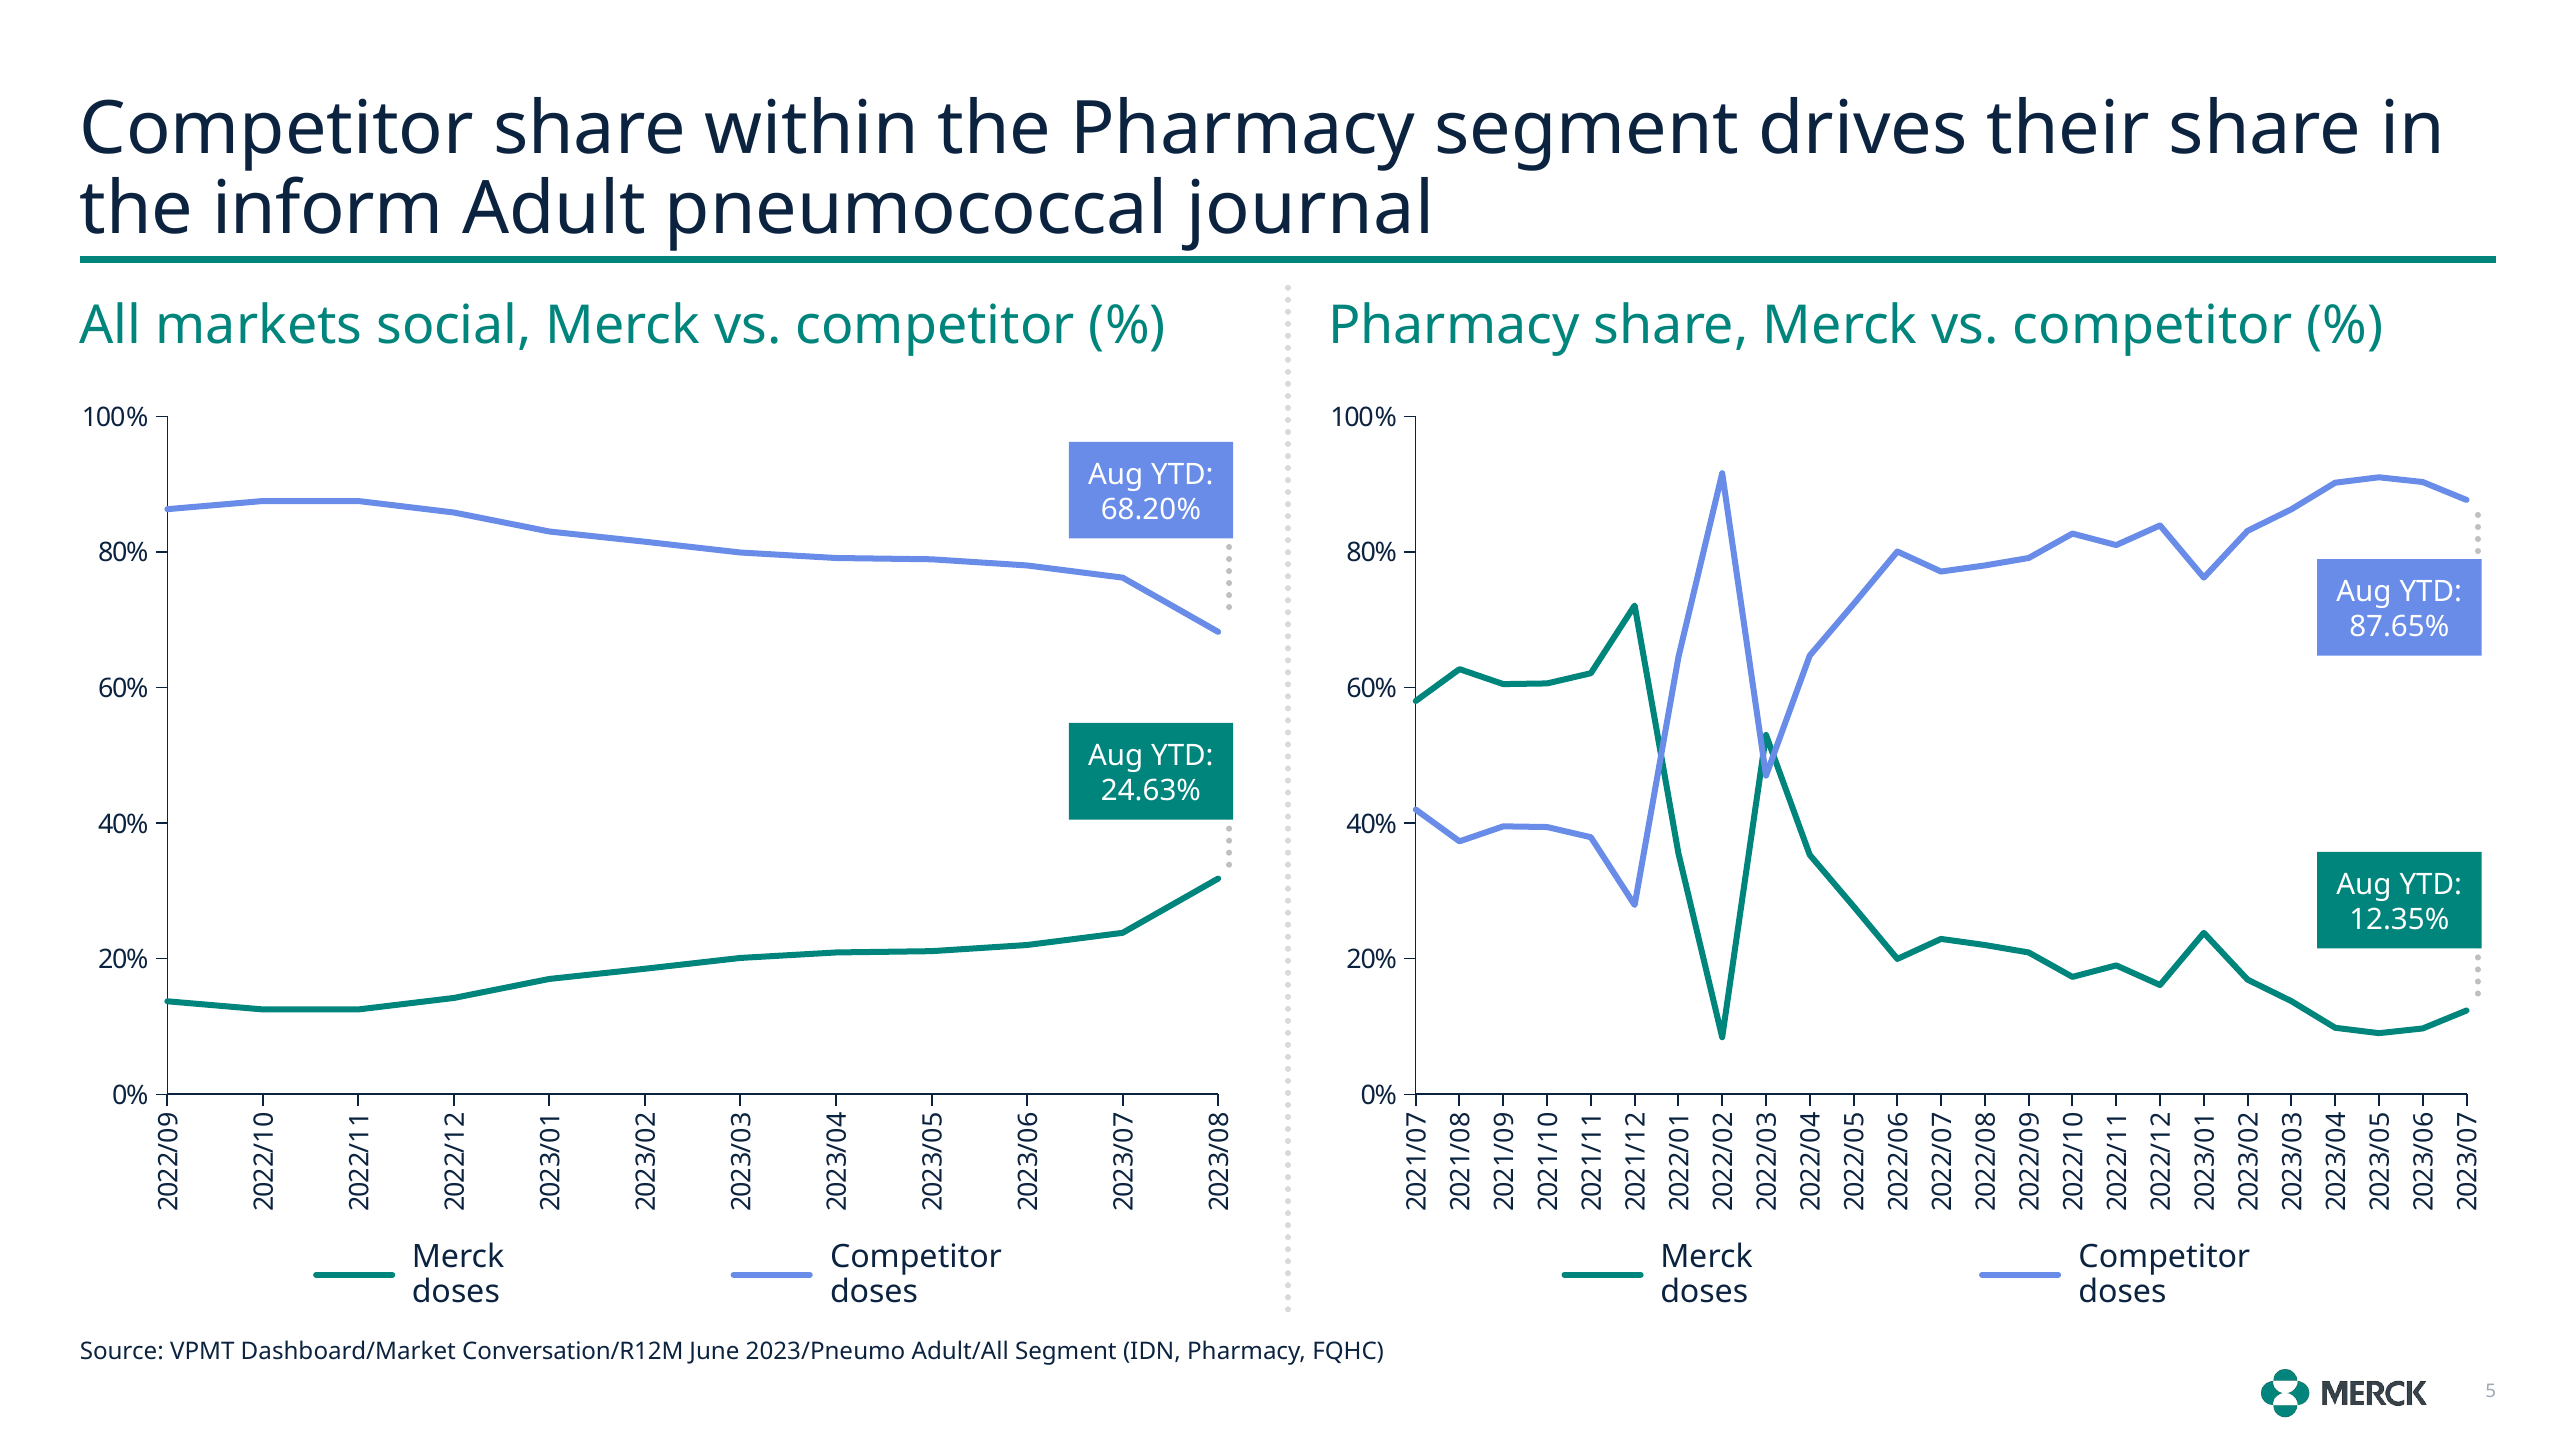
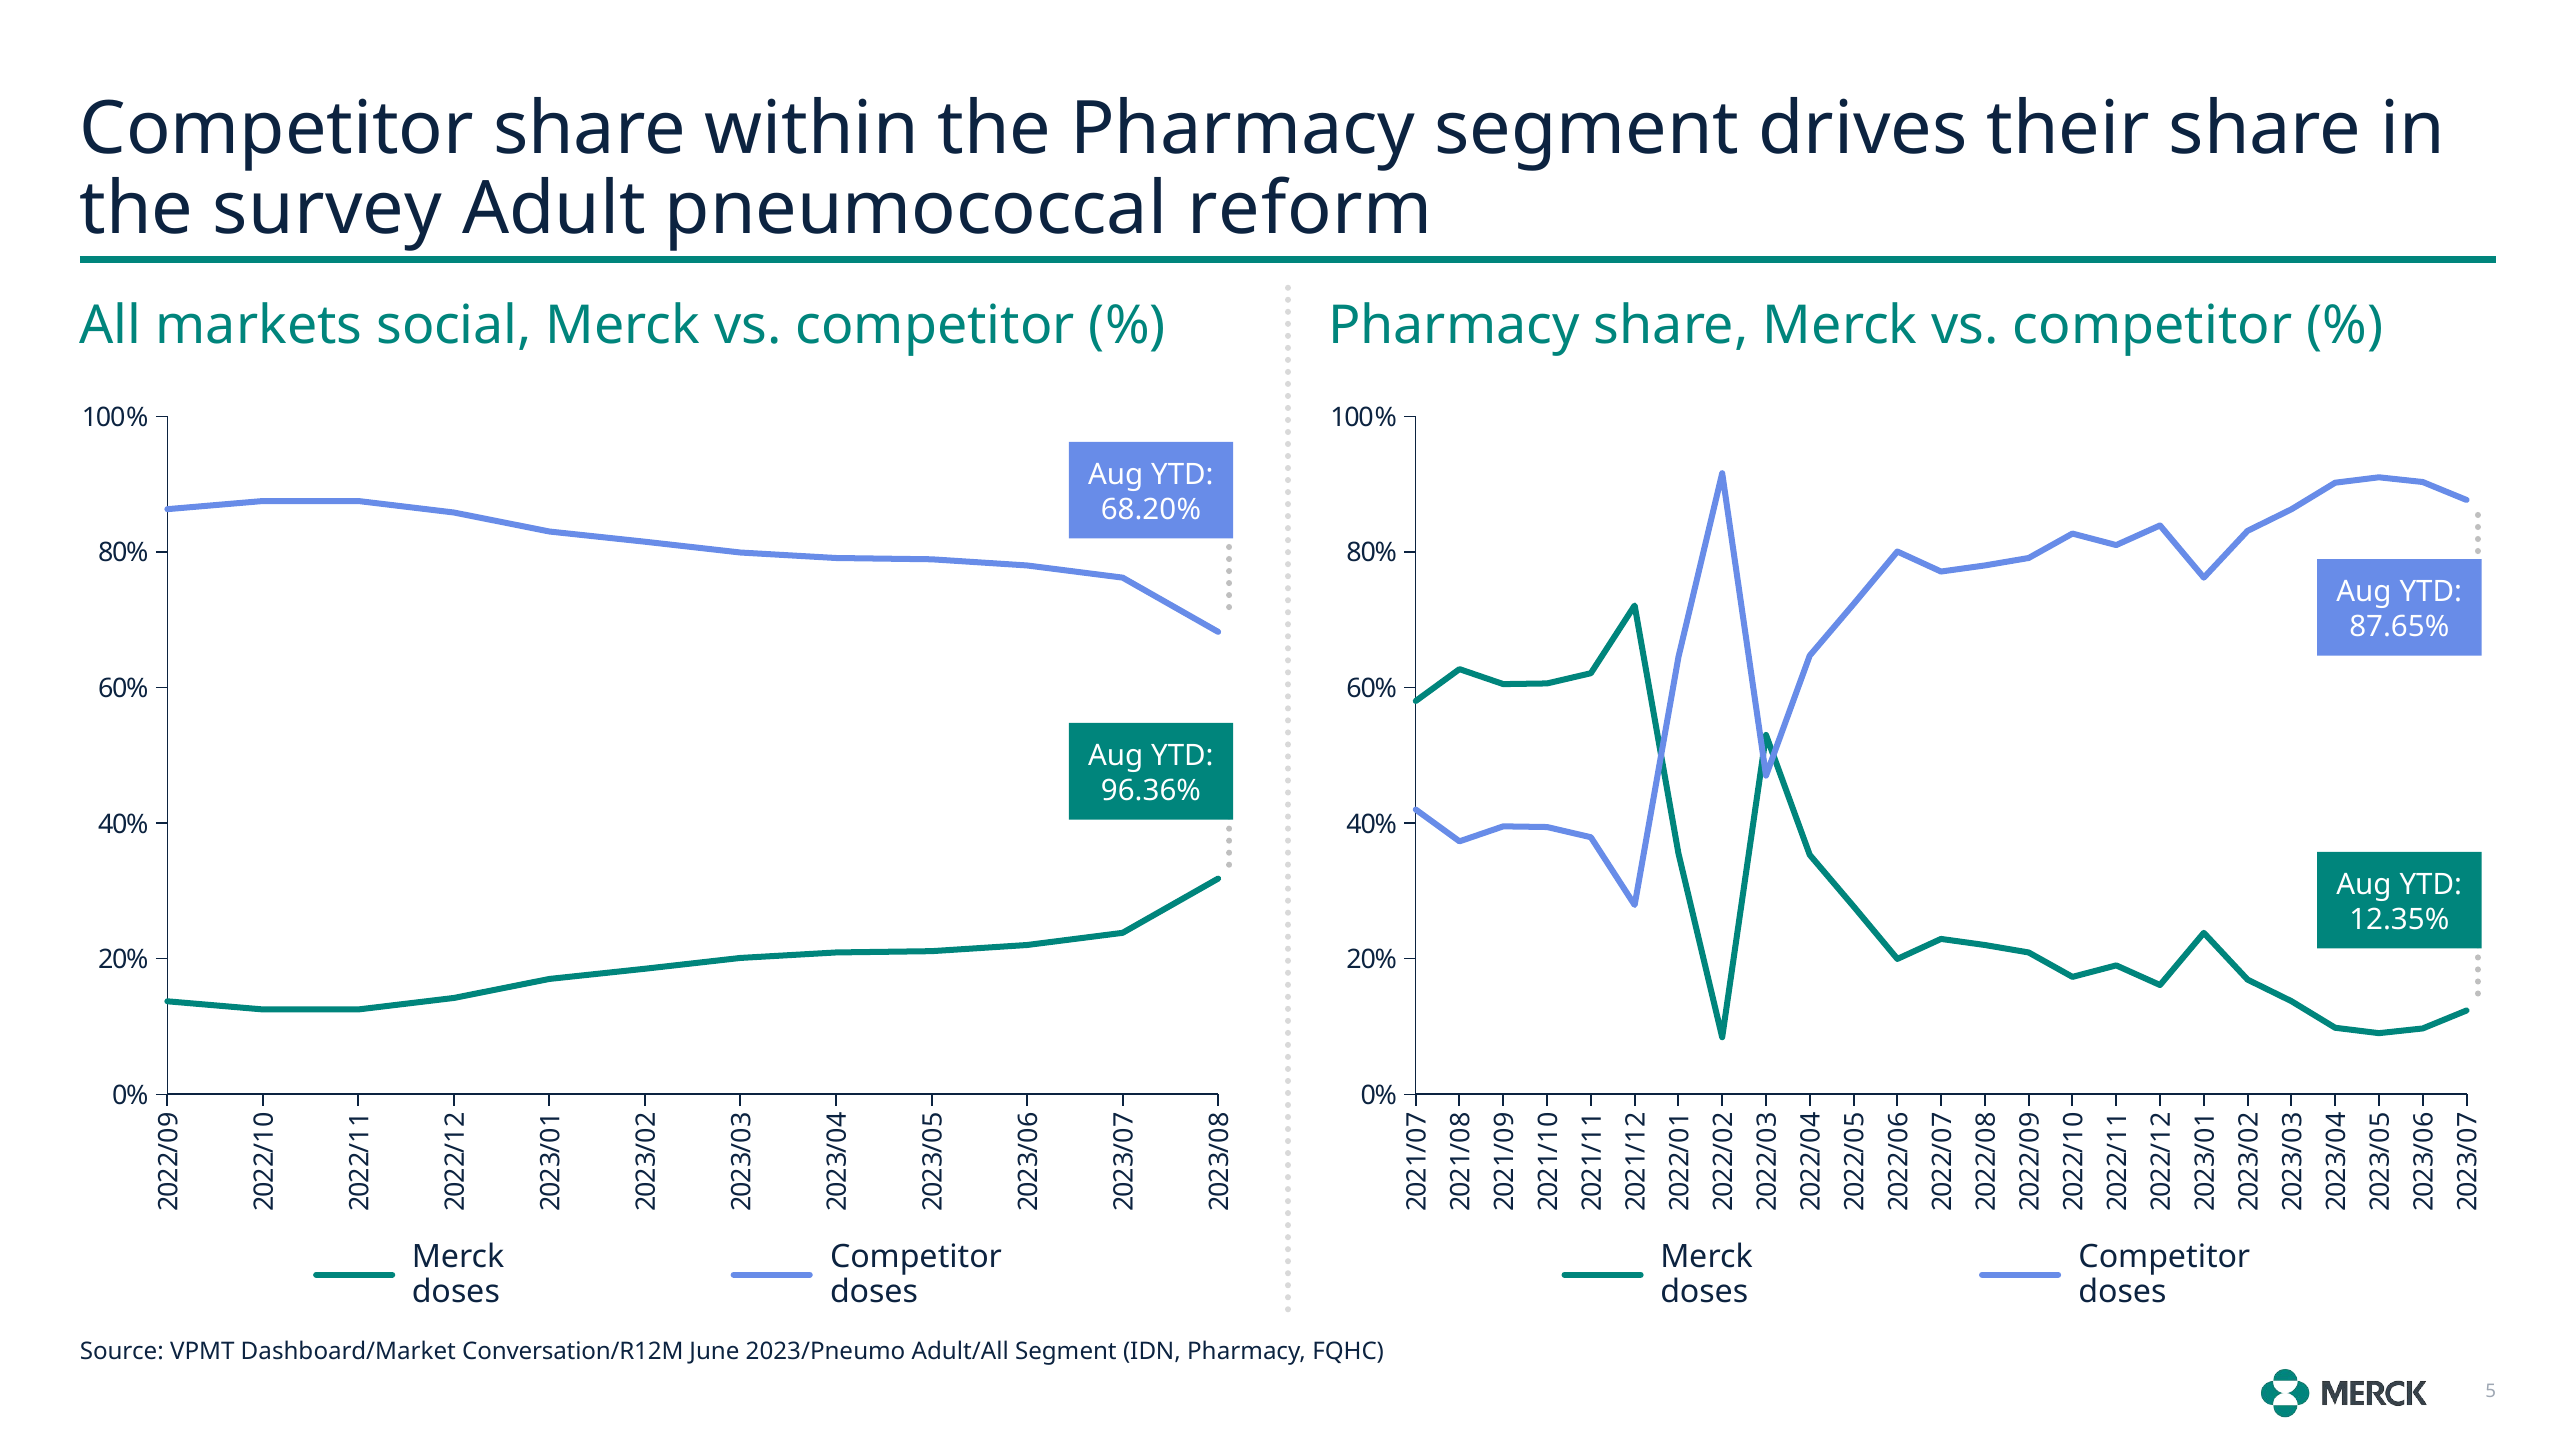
inform: inform -> survey (327, 209)
journal: journal -> reform (1310, 209)
24.63%: 24.63% -> 96.36% (1151, 791)
